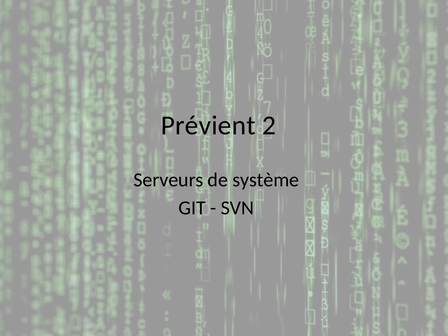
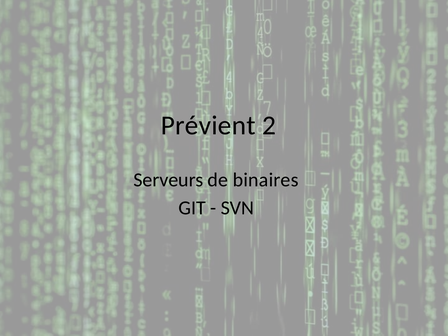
système: système -> binaires (266, 180)
